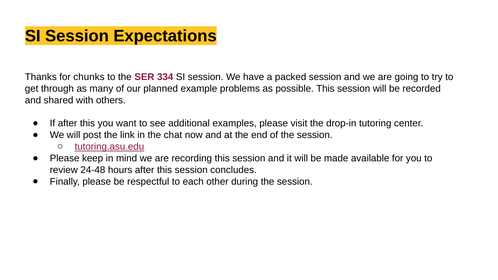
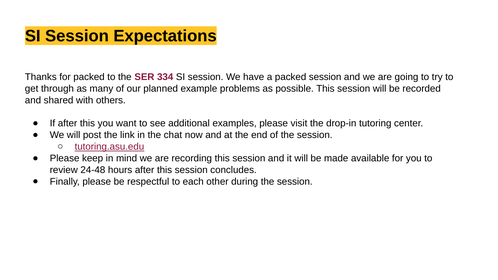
for chunks: chunks -> packed (89, 77)
